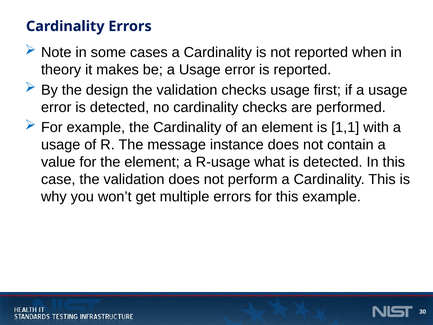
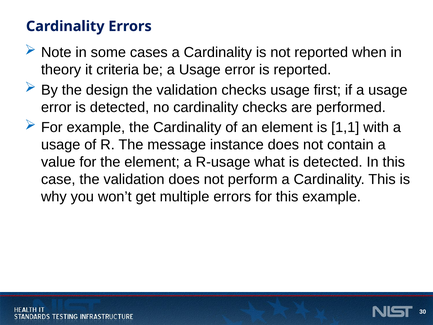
makes: makes -> criteria (118, 70)
